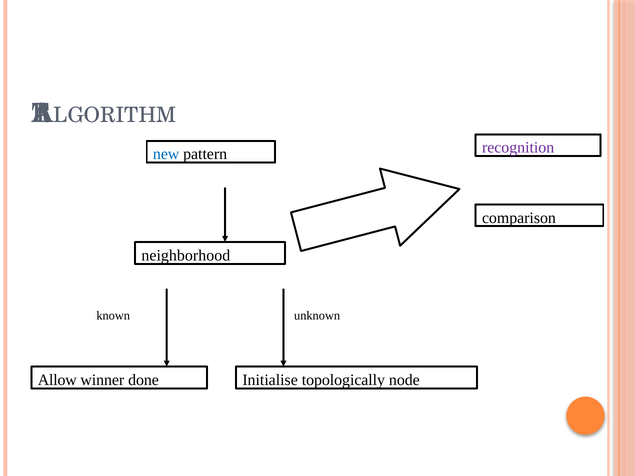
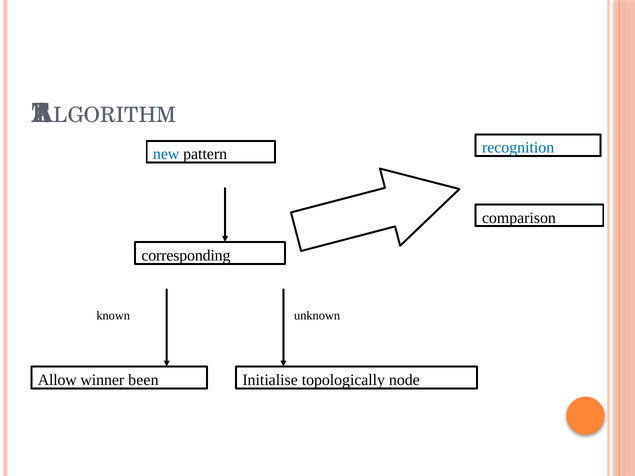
recognition colour: purple -> blue (518, 148)
neighborhood: neighborhood -> corresponding (186, 256)
done: done -> been (143, 380)
